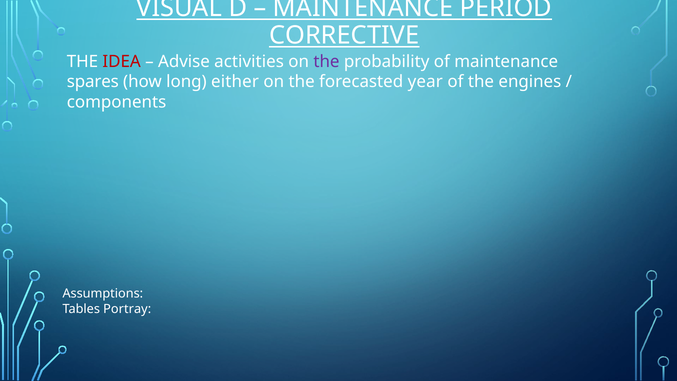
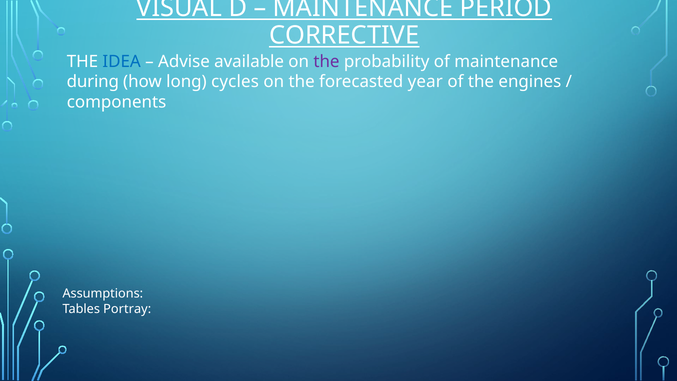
IDEA colour: red -> blue (122, 61)
activities: activities -> available (249, 61)
spares: spares -> during (93, 82)
either: either -> cycles (235, 82)
